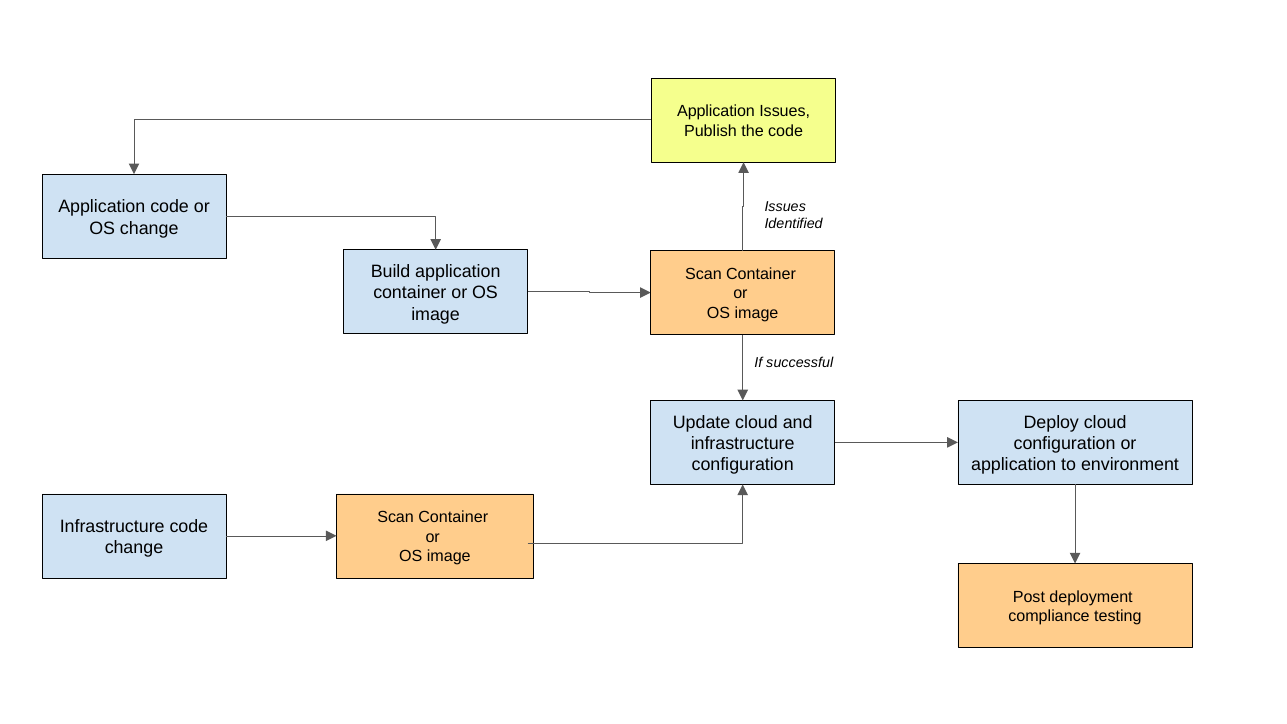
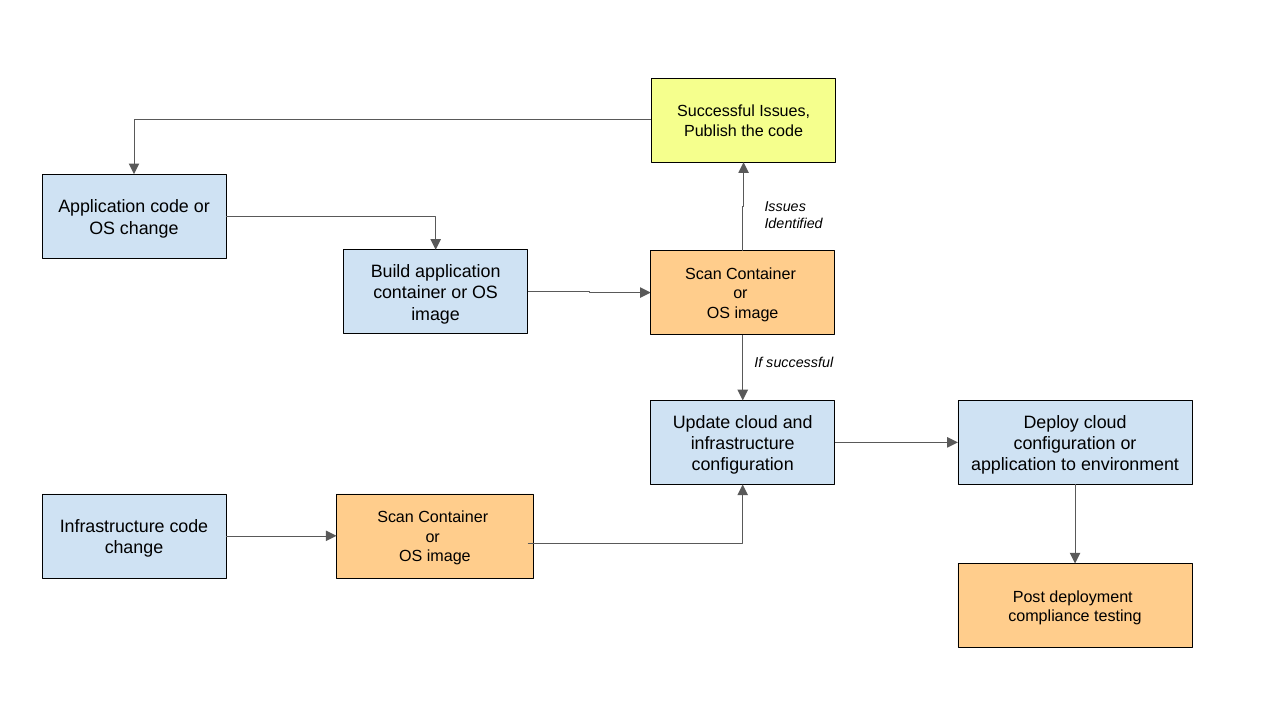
Application: Application -> Successful (716, 112)
